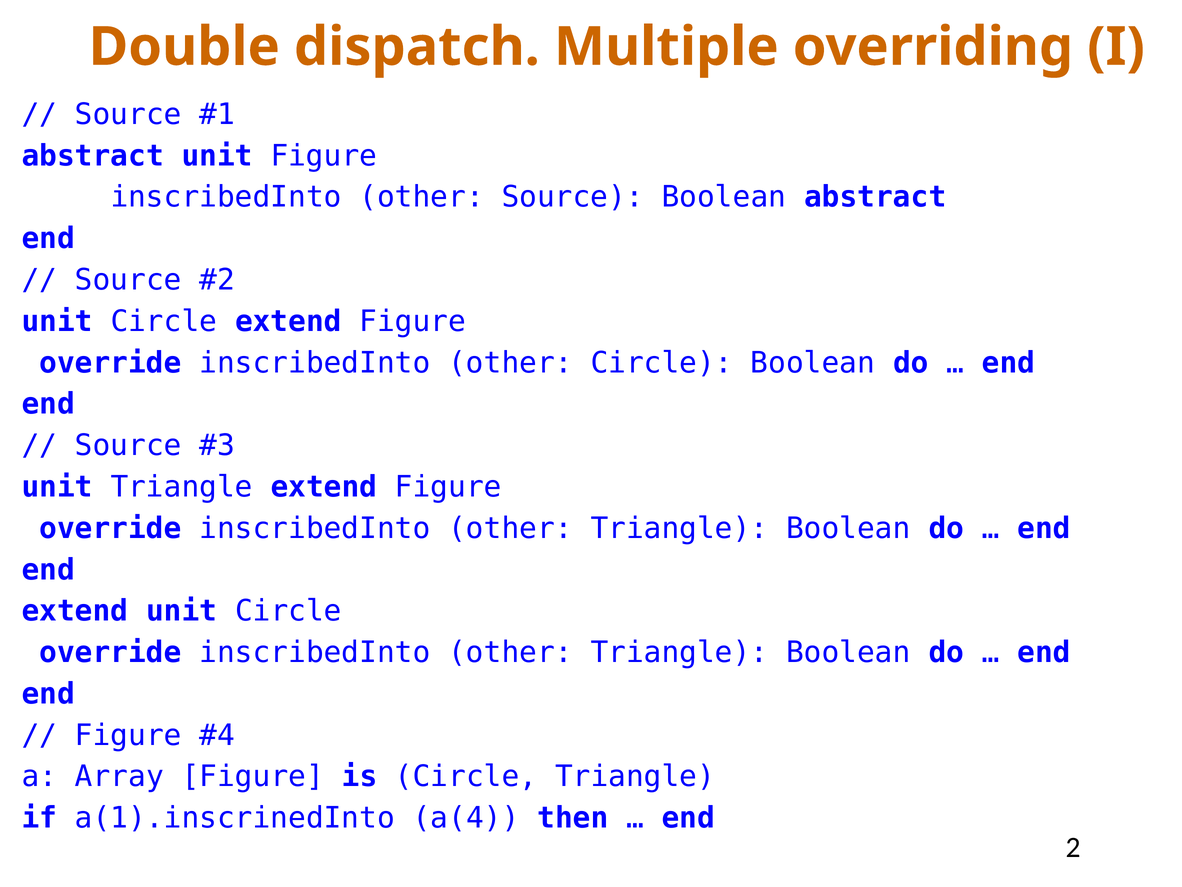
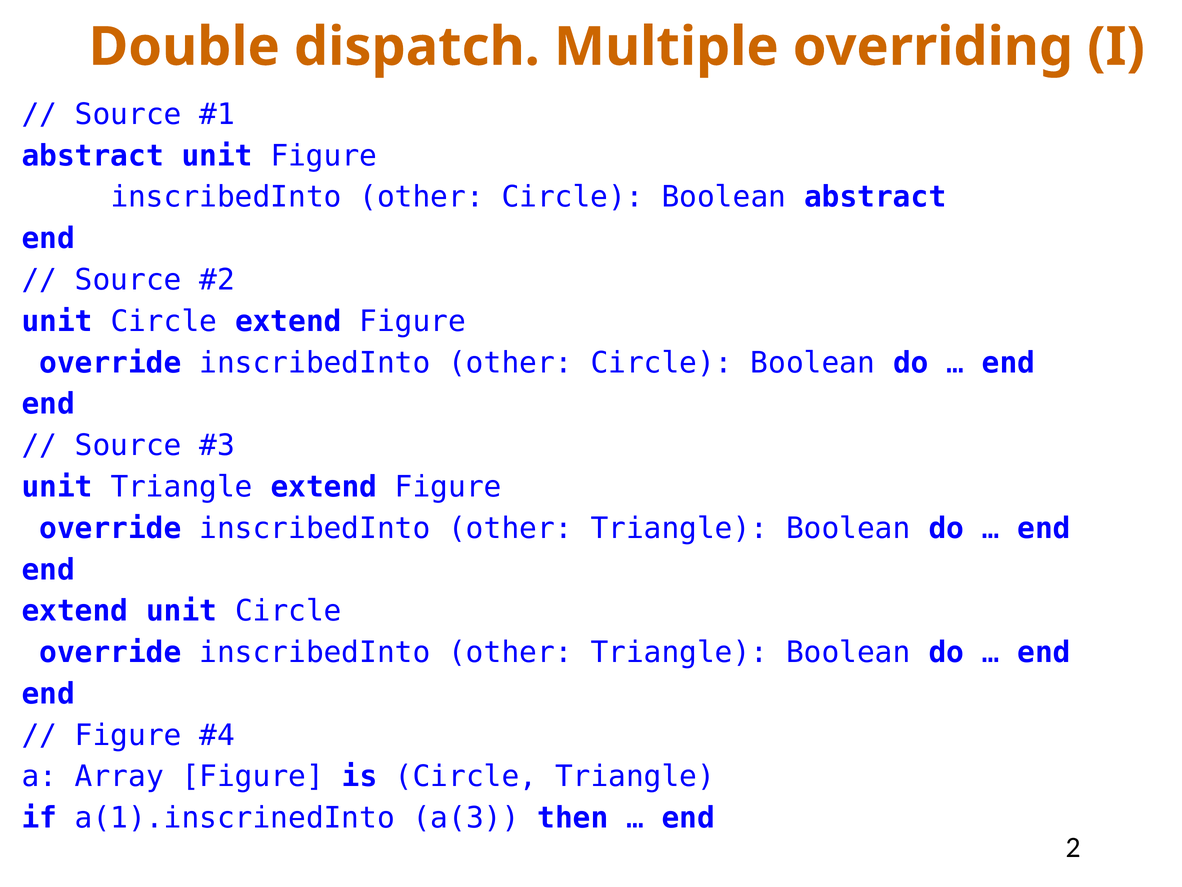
Source: Source -> Circle (573, 197)
a(4: a(4 -> a(3 (466, 818)
